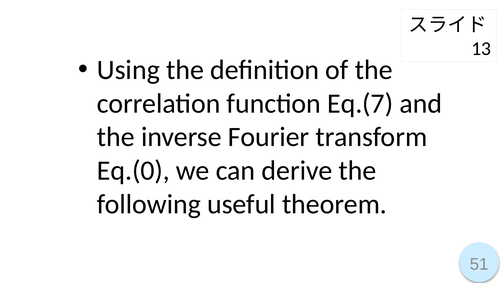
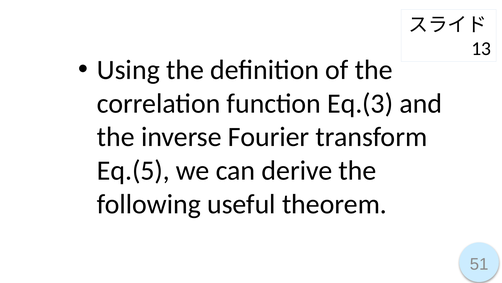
Eq.(7: Eq.(7 -> Eq.(3 (360, 103)
Eq.(0: Eq.(0 -> Eq.(5 (133, 170)
